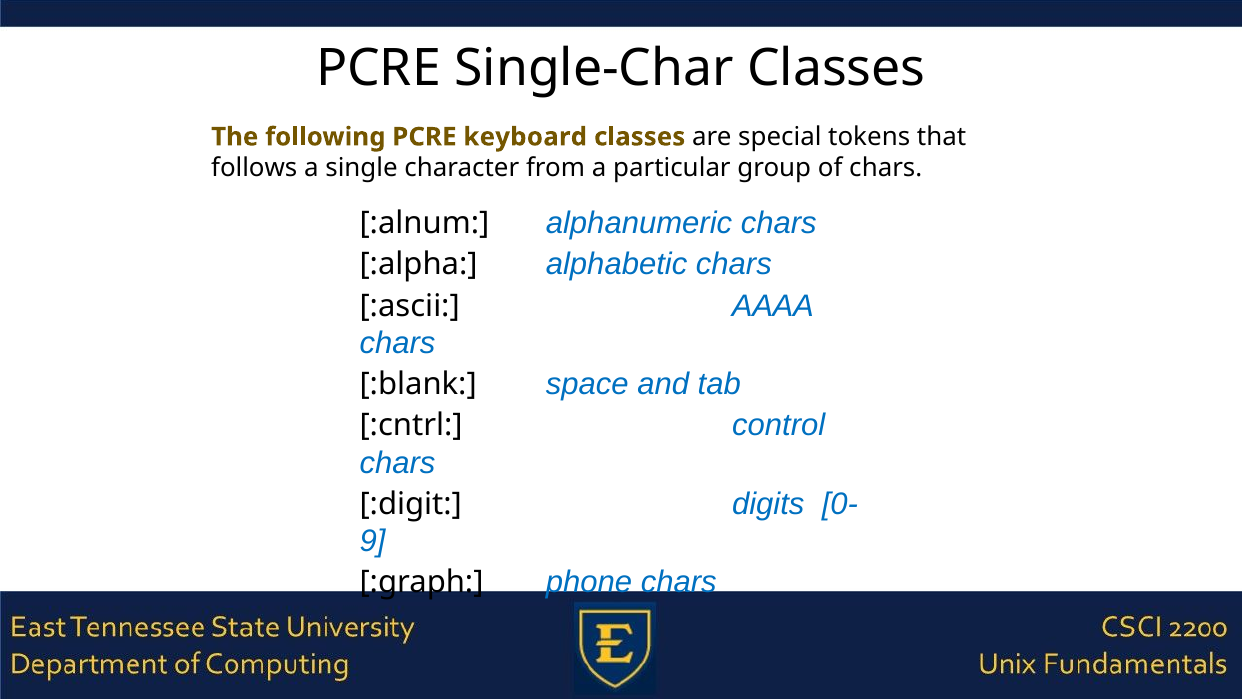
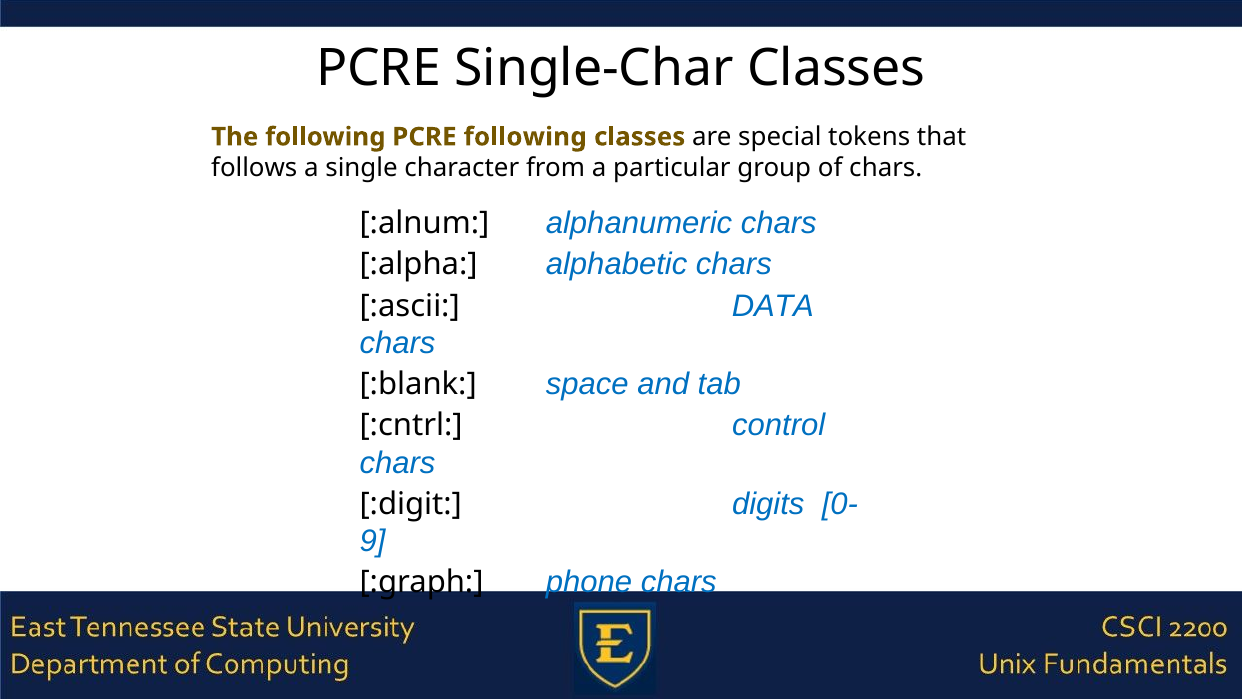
PCRE keyboard: keyboard -> following (525, 137)
AAAA: AAAA -> DATA (773, 306)
